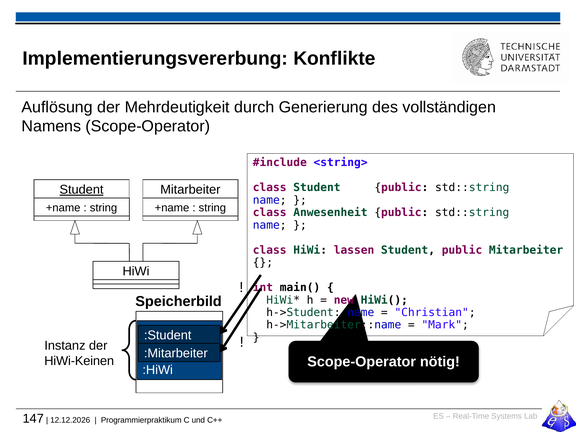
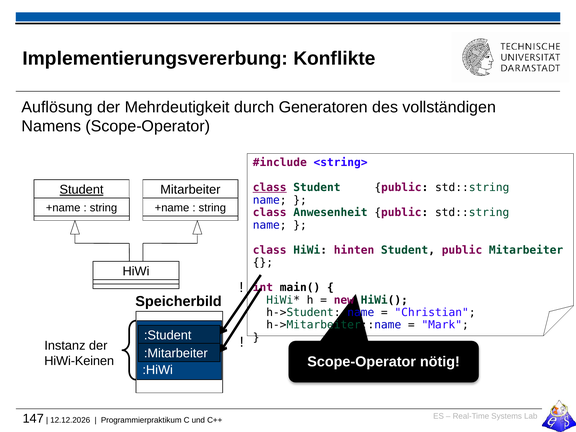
Generierung: Generierung -> Generatoren (323, 107)
class underline: none -> present (270, 188)
lassen: lassen -> hinten (354, 250)
